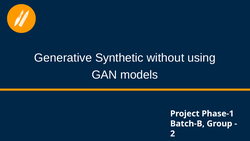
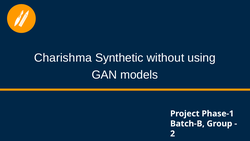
Generative: Generative -> Charishma (63, 58)
